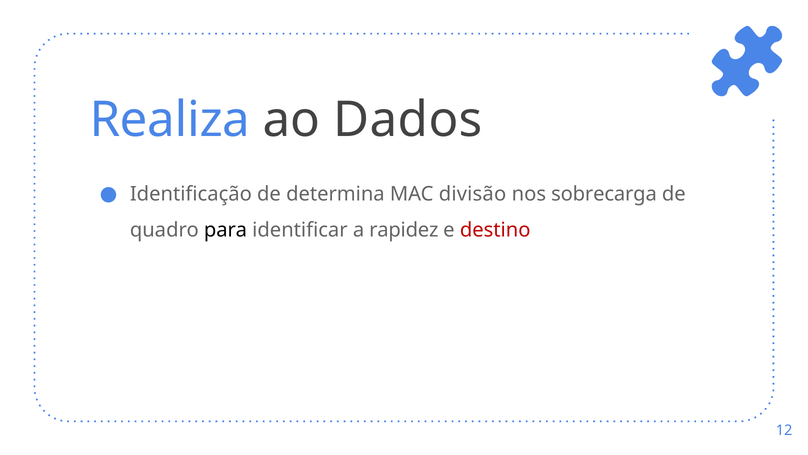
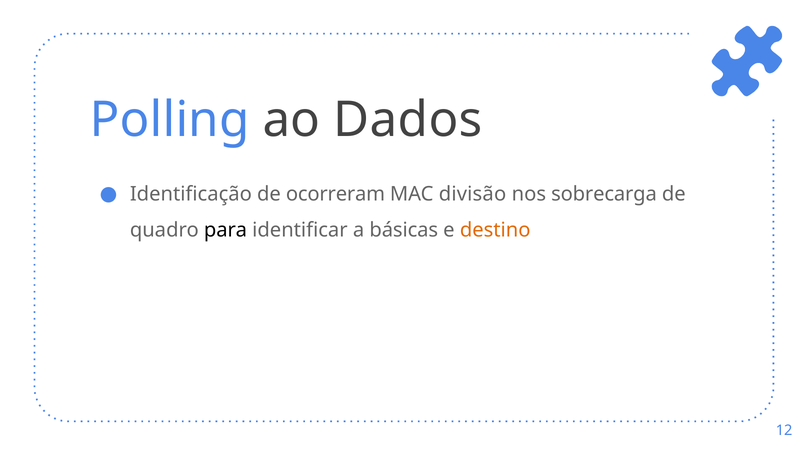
Realiza: Realiza -> Polling (170, 120)
determina: determina -> ocorreram (336, 194)
rapidez: rapidez -> básicas (404, 230)
destino colour: red -> orange (495, 230)
